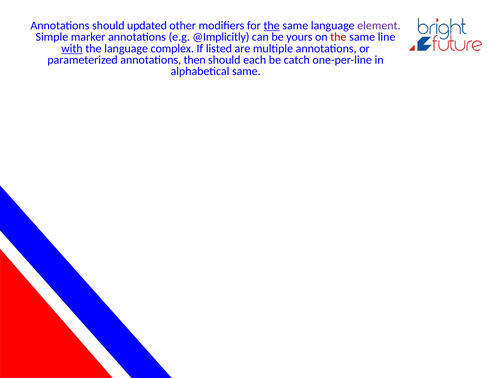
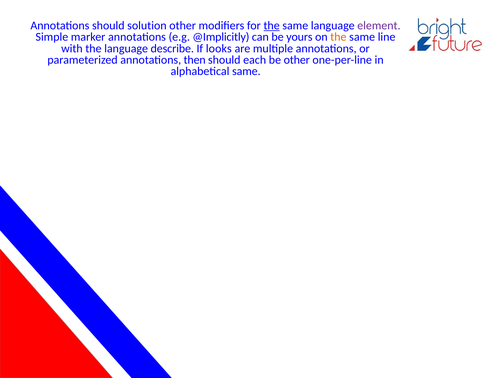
updated: updated -> solution (147, 26)
the colour: red -> orange (338, 37)
with underline: present -> none (72, 48)
complex: complex -> describe (172, 48)
listed: listed -> looks (219, 48)
be catch: catch -> other (297, 60)
